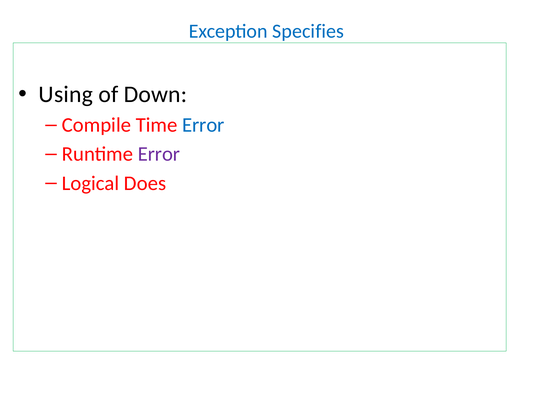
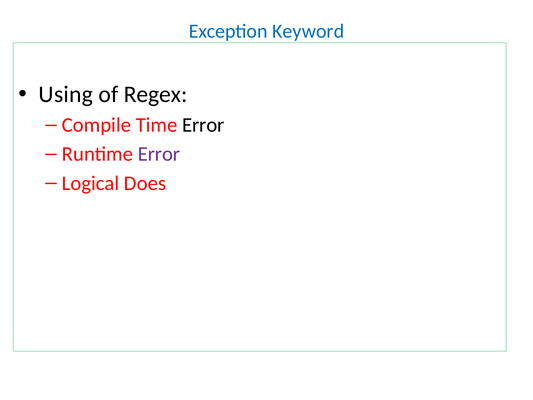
Specifies: Specifies -> Keyword (308, 31)
Down: Down -> Regex (156, 94)
Error colour: blue -> black (203, 125)
